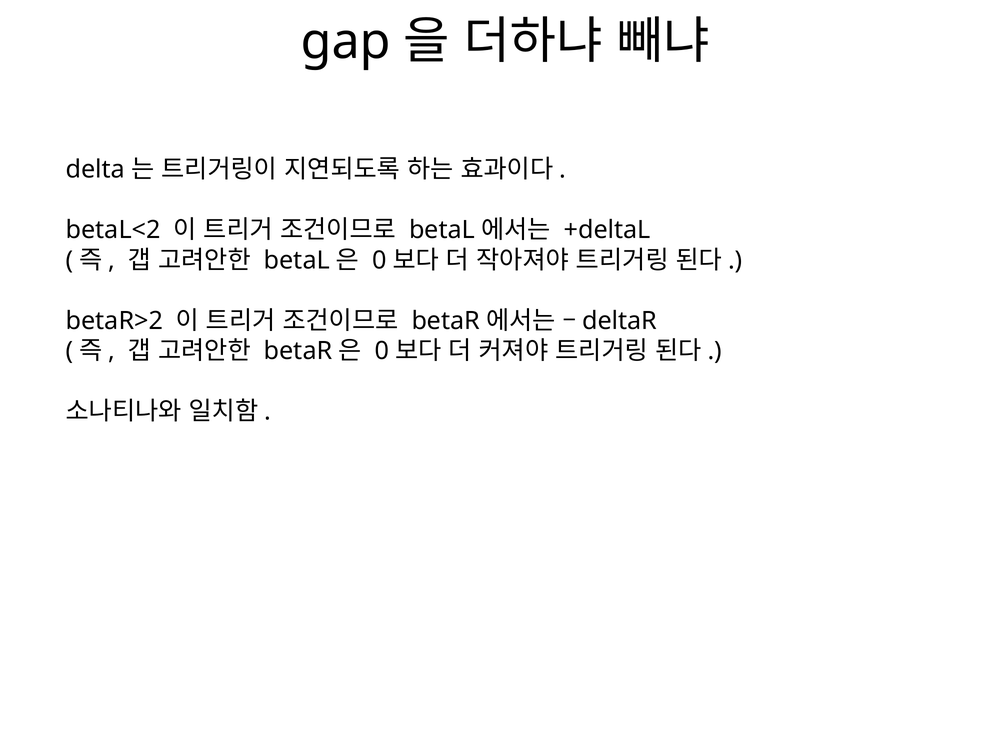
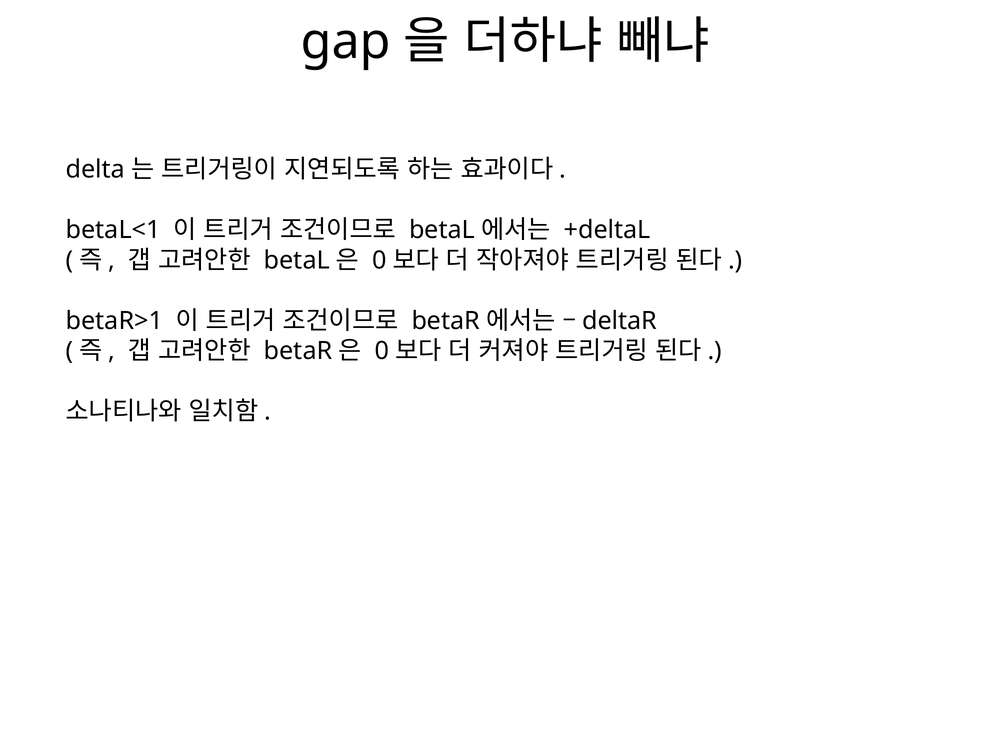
betaL<2: betaL<2 -> betaL<1 (113, 230)
betaR>2: betaR>2 -> betaR>1 (114, 321)
